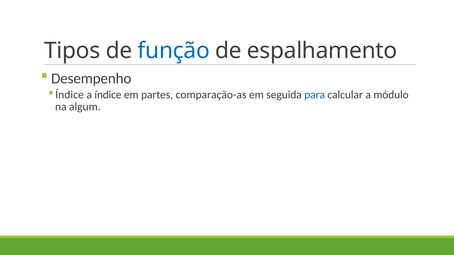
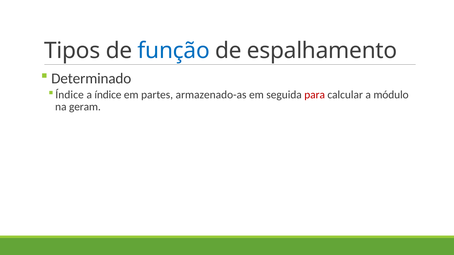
Desempenho: Desempenho -> Determinado (91, 79)
comparação-as: comparação-as -> armazenado-as (211, 95)
para colour: blue -> red (315, 95)
algum: algum -> geram (85, 107)
